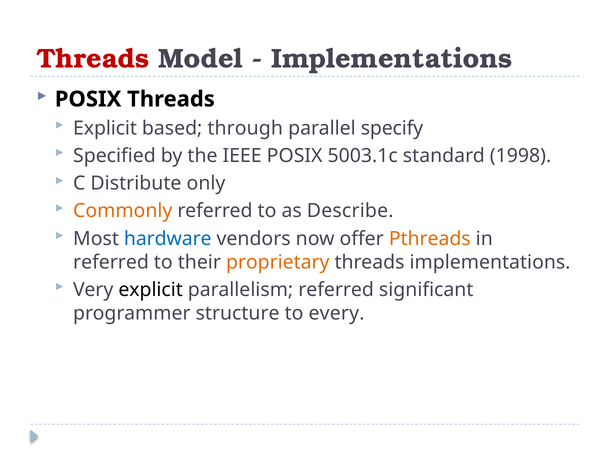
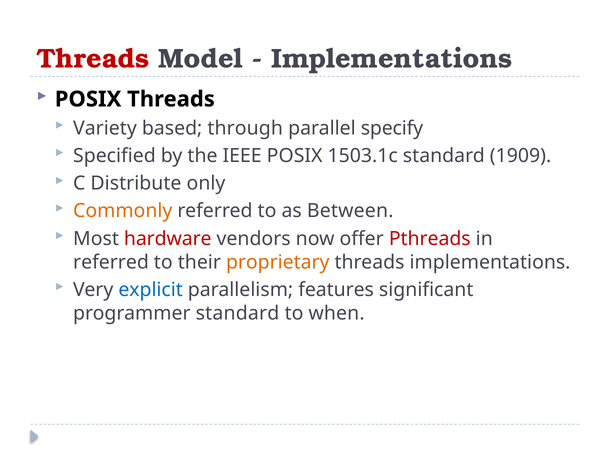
Explicit: Explicit -> Variety (105, 128)
5003.1c: 5003.1c -> 1503.1c (363, 156)
1998: 1998 -> 1909 (521, 156)
Describe: Describe -> Between (350, 211)
hardware colour: blue -> red (168, 238)
Pthreads colour: orange -> red (430, 238)
explicit colour: black -> blue (151, 289)
parallelism referred: referred -> features (336, 289)
programmer structure: structure -> standard (238, 313)
every: every -> when (337, 313)
